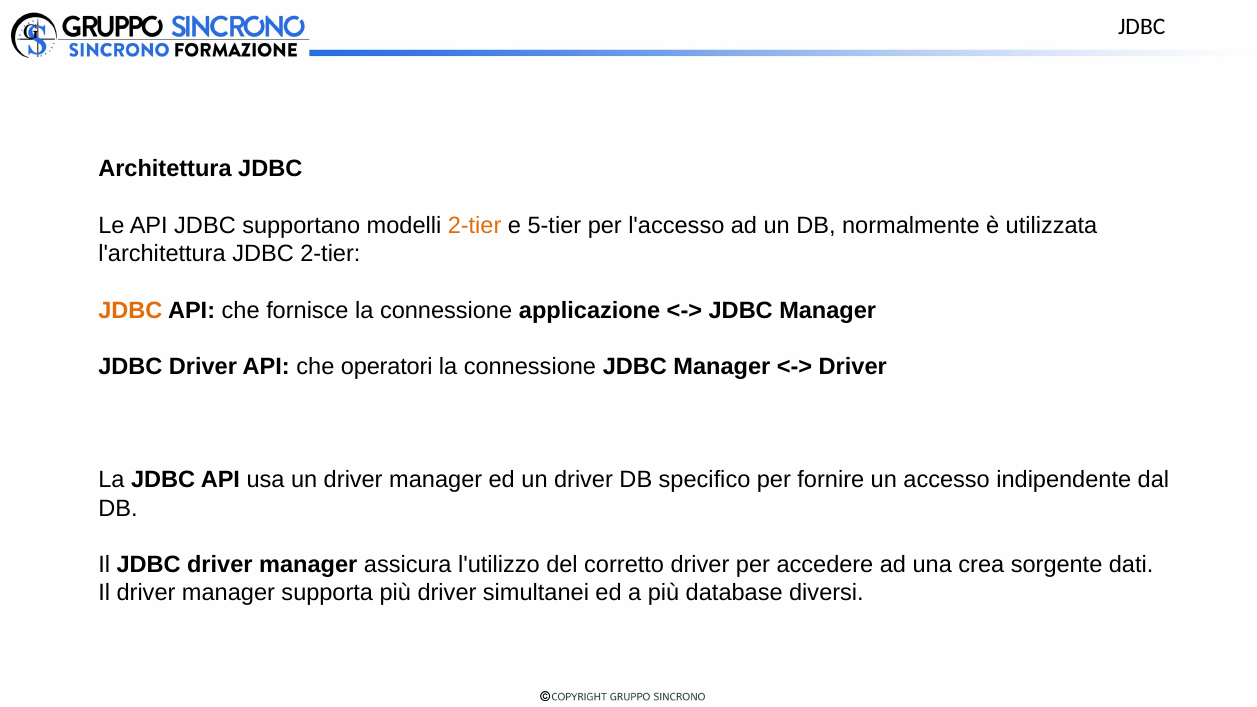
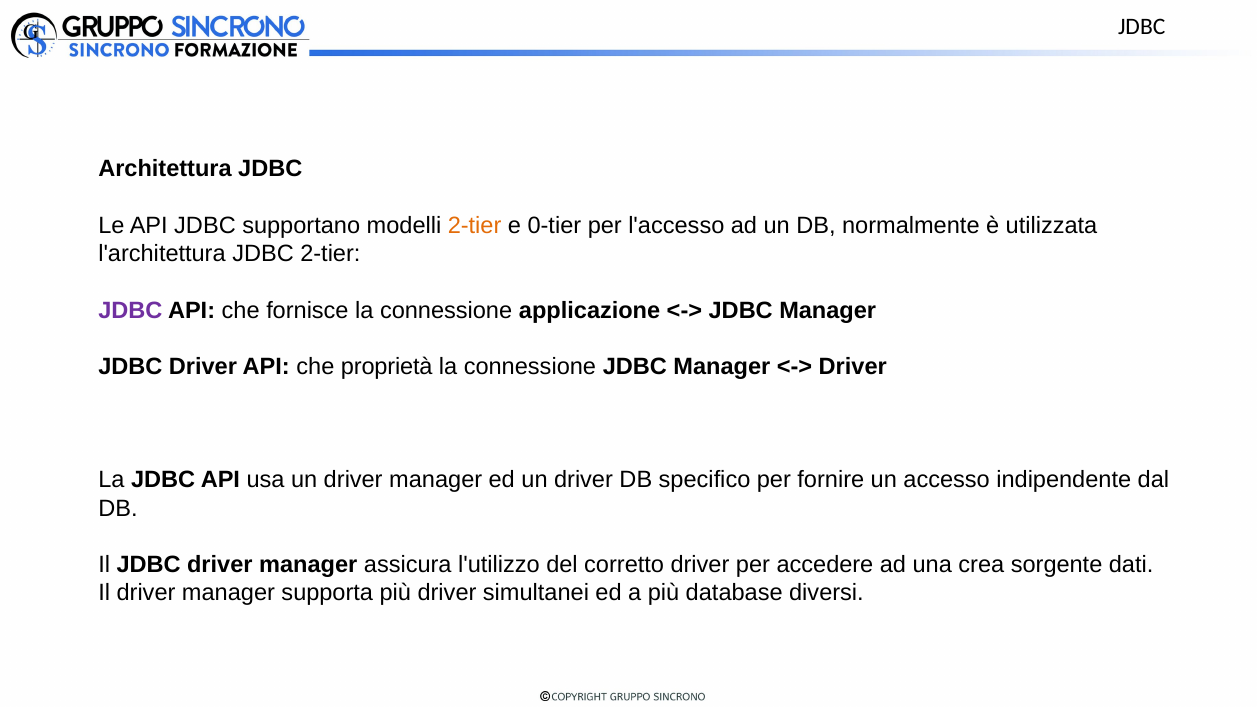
5-tier: 5-tier -> 0-tier (554, 225)
JDBC colour: orange -> purple (130, 310)
operatori: operatori -> proprietà (387, 367)
